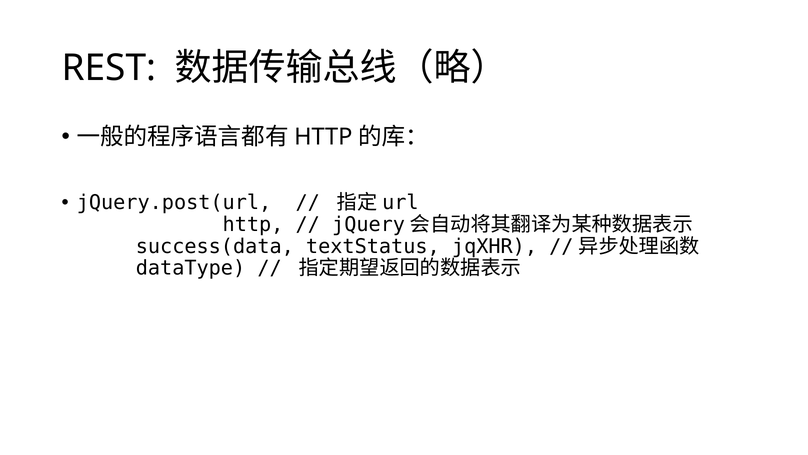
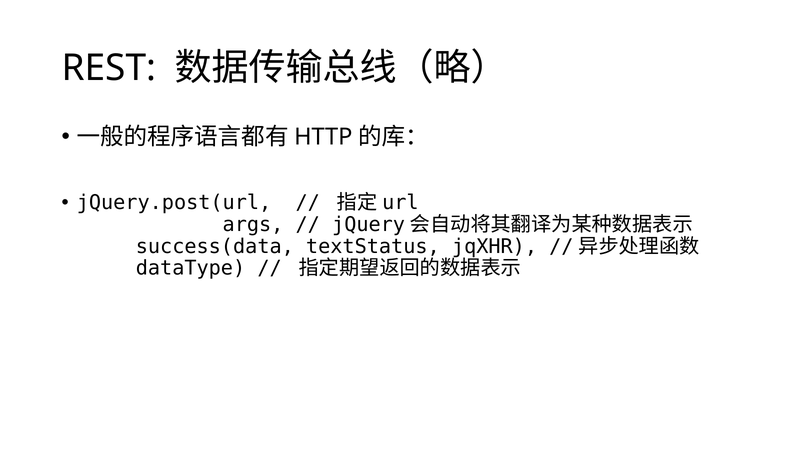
http: http -> args (253, 224)
